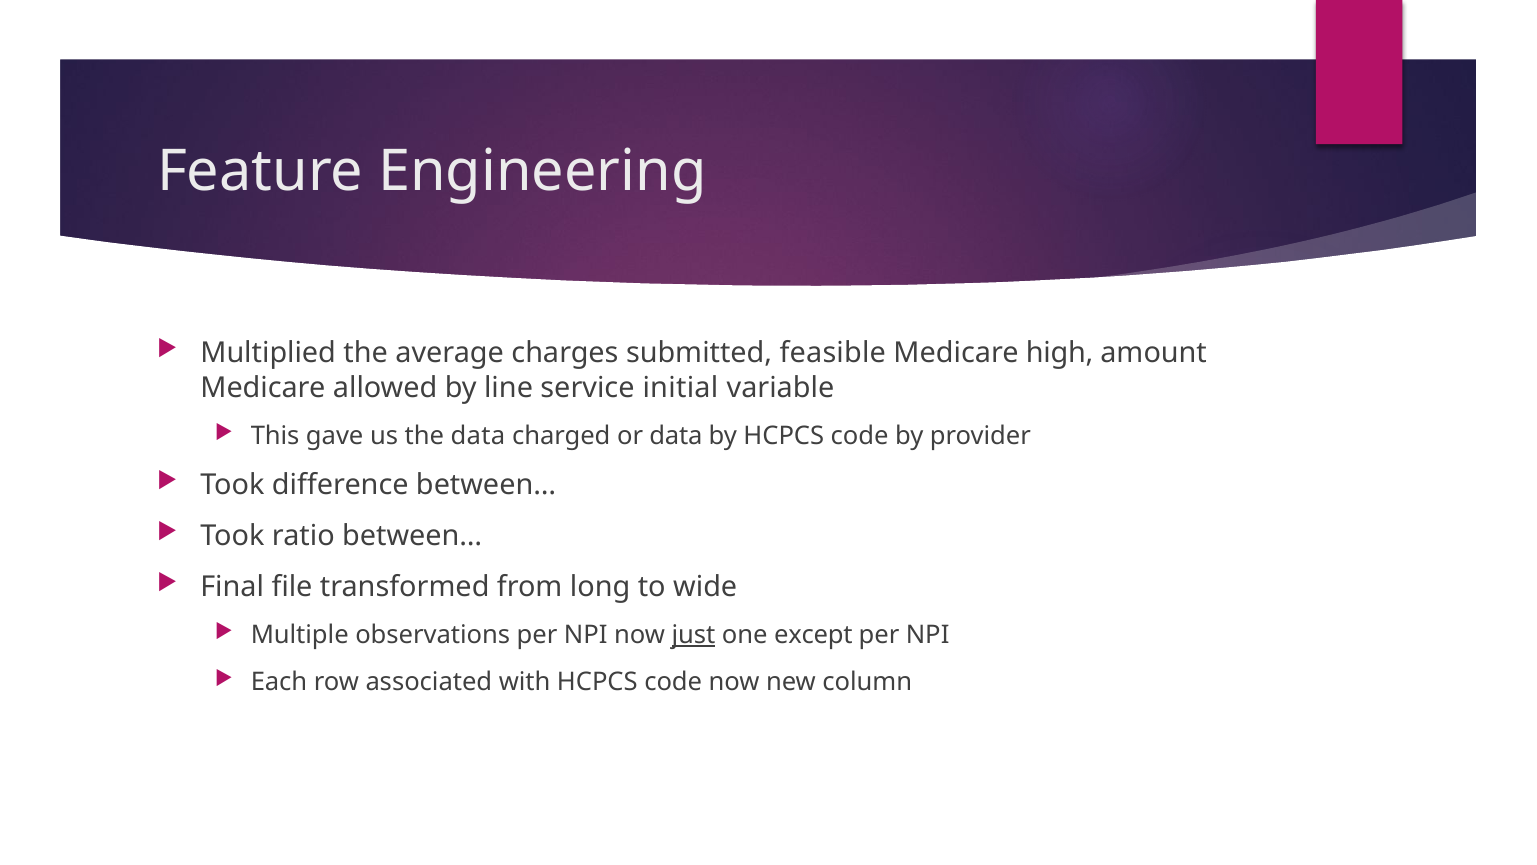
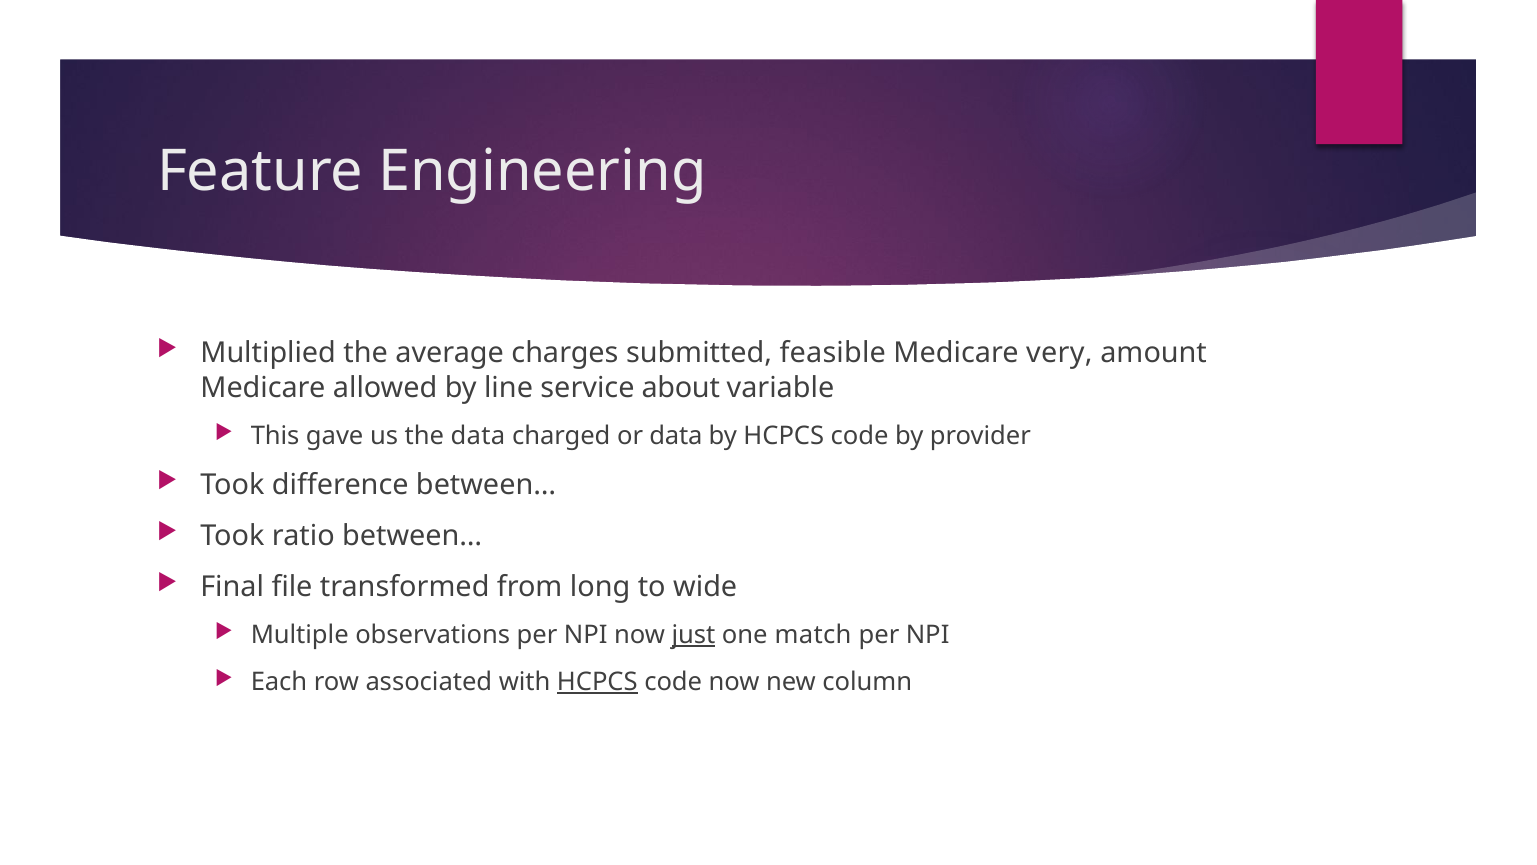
high: high -> very (1059, 353)
initial: initial -> about (681, 388)
except: except -> match (813, 635)
HCPCS underline: none -> present (597, 682)
